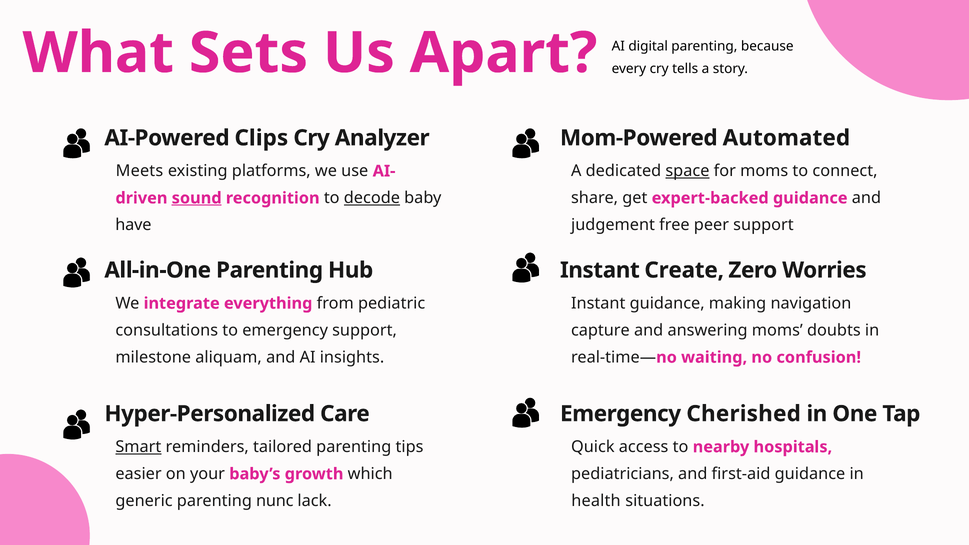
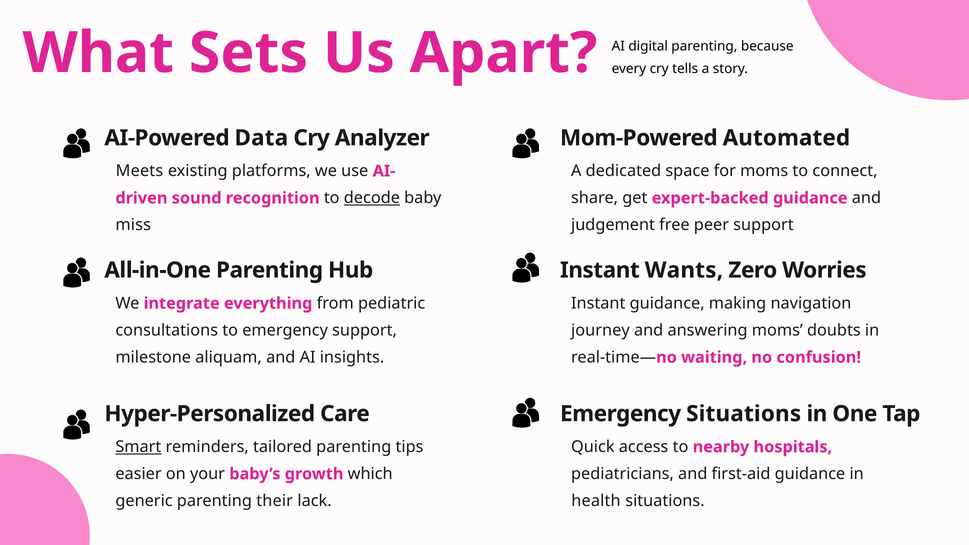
Clips: Clips -> Data (261, 138)
space underline: present -> none (687, 171)
sound underline: present -> none (197, 198)
have: have -> miss (133, 225)
Create: Create -> Wants (684, 270)
capture: capture -> journey (600, 330)
Emergency Cherished: Cherished -> Situations (744, 414)
nunc: nunc -> their (275, 501)
